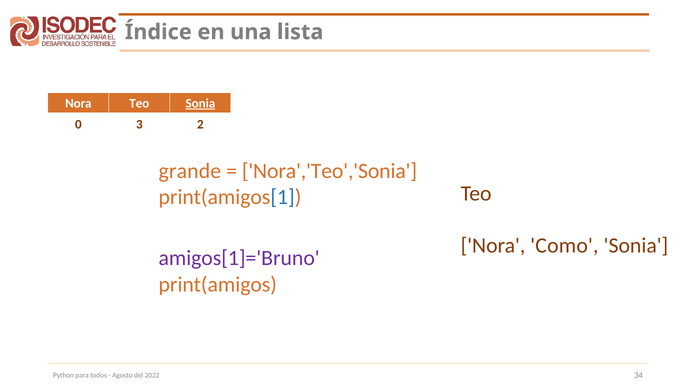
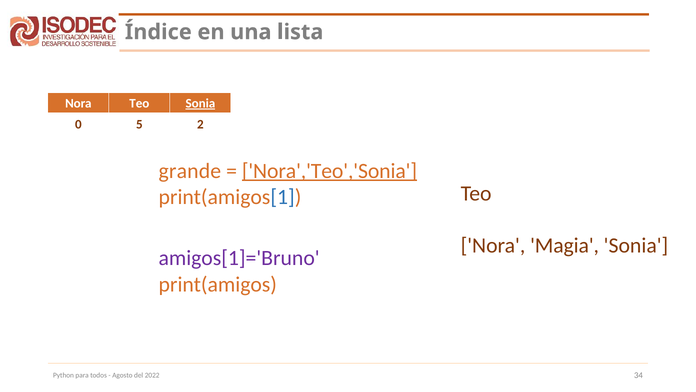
3: 3 -> 5 (139, 124)
Nora','Teo','Sonia underline: none -> present (329, 171)
Como: Como -> Magia (565, 245)
